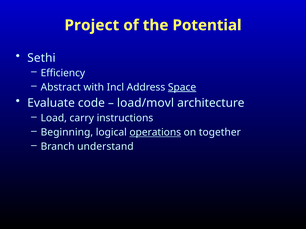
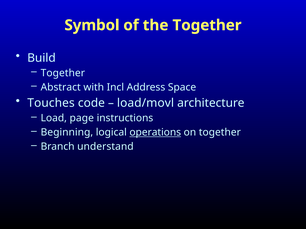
Project: Project -> Symbol (92, 25)
the Potential: Potential -> Together (207, 25)
Sethi: Sethi -> Build (42, 58)
Efficiency: Efficiency -> Together (63, 73)
Space underline: present -> none (182, 87)
Evaluate: Evaluate -> Touches (51, 103)
carry: carry -> page (82, 118)
